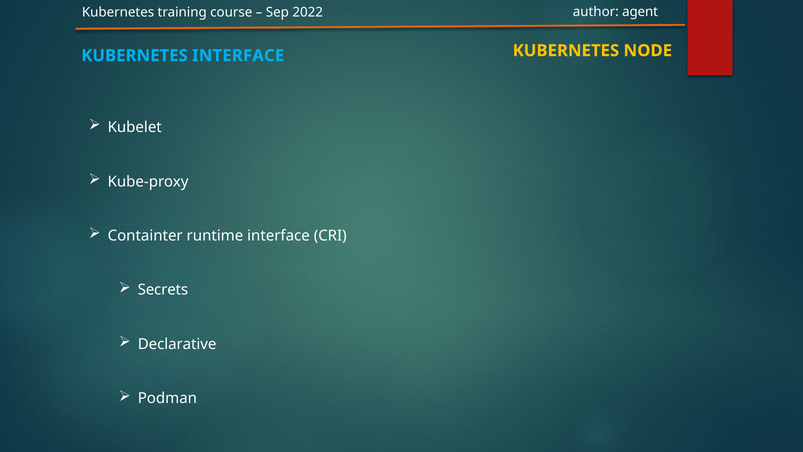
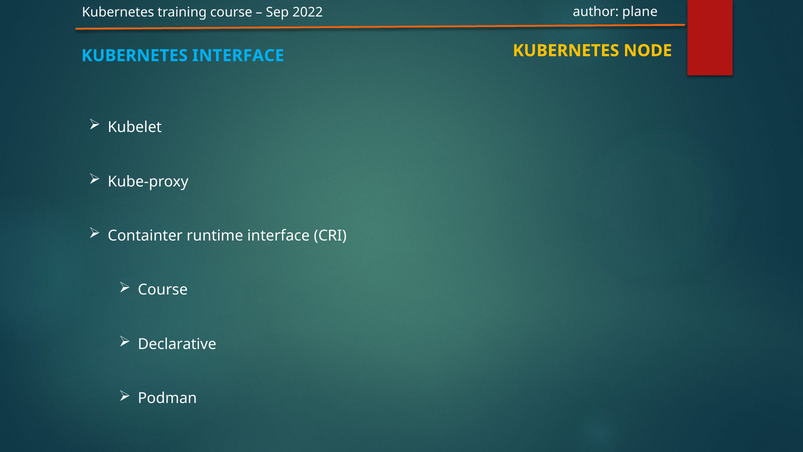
agent: agent -> plane (640, 12)
Secrets: Secrets -> Course (163, 290)
